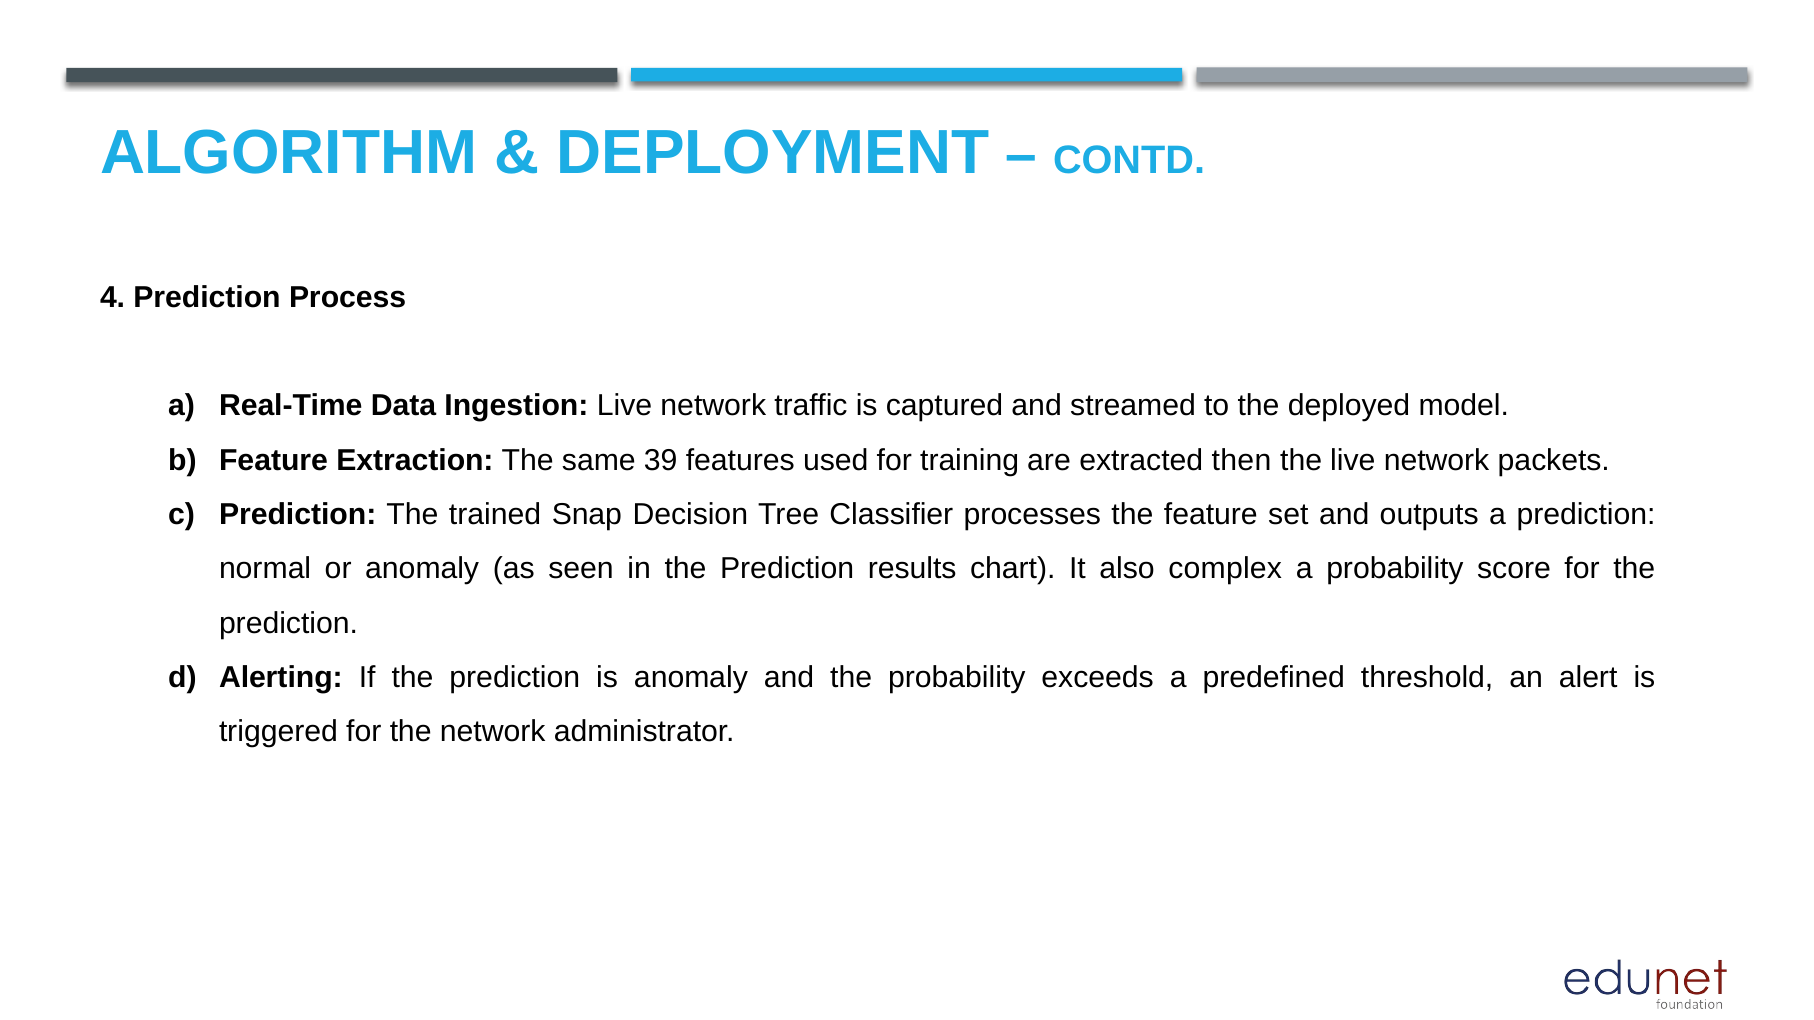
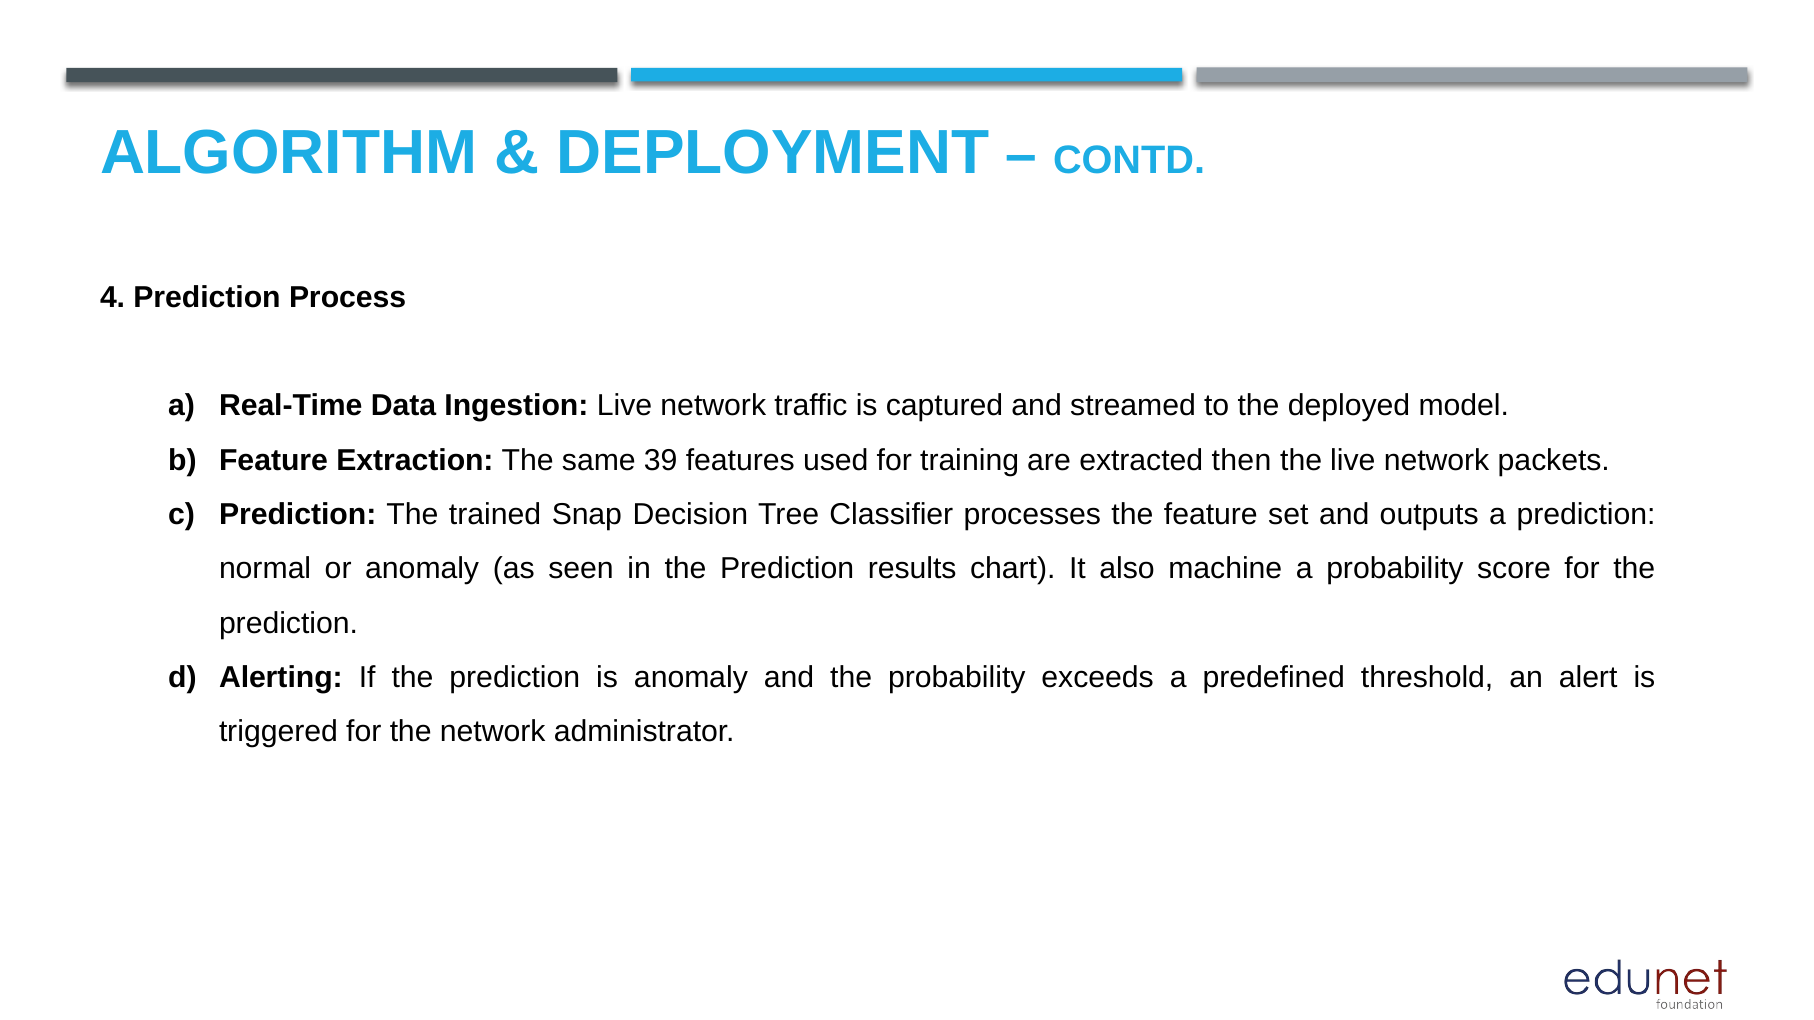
complex: complex -> machine (1225, 569)
